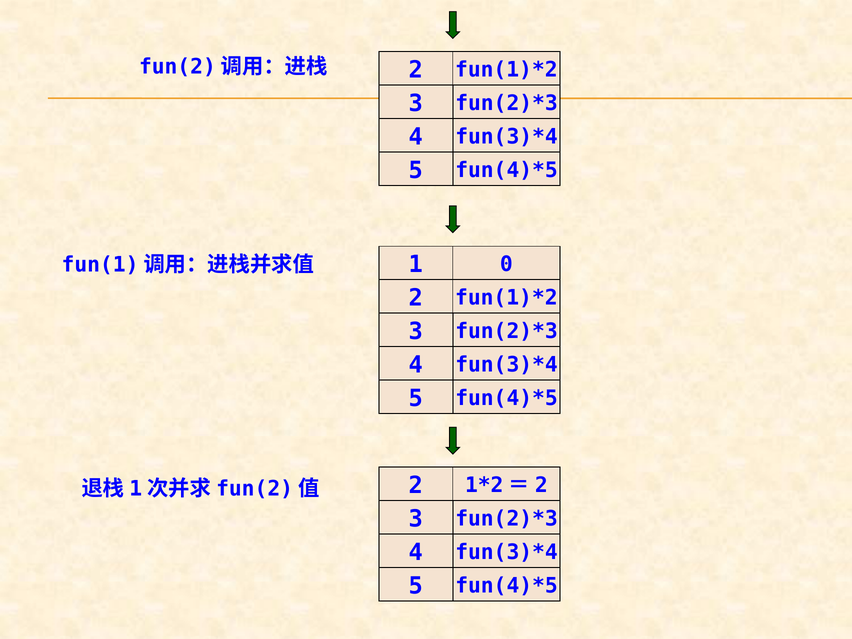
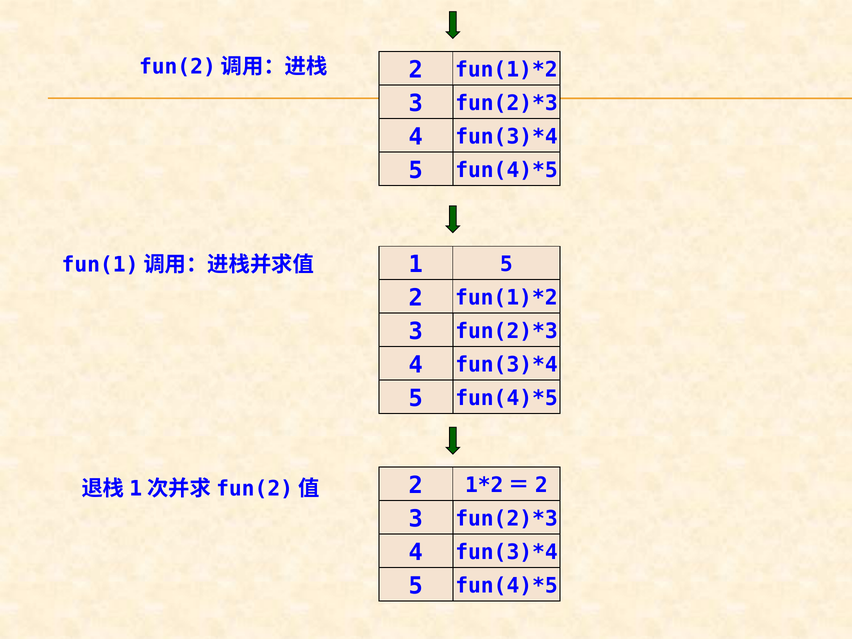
1 0: 0 -> 5 (506, 264)
